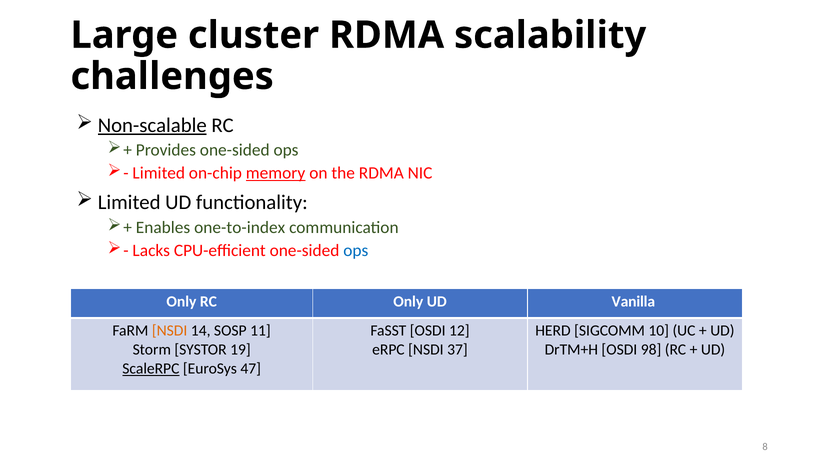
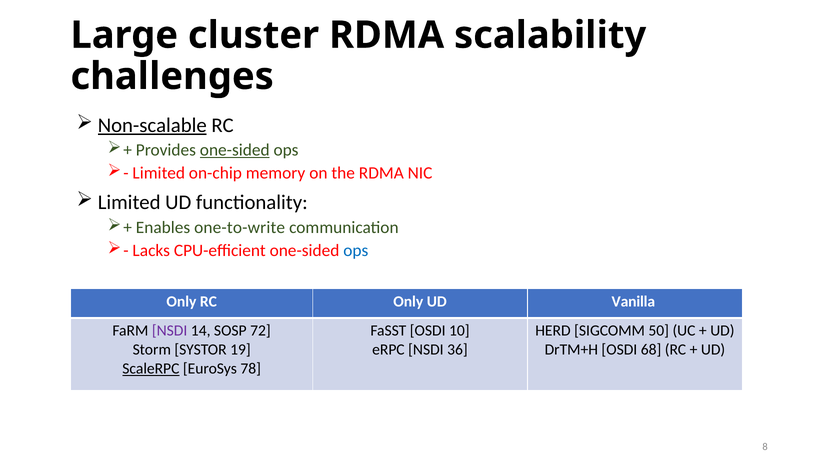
one-sided underline: none -> present (235, 150)
memory underline: present -> none (276, 173)
one-to-index: one-to-index -> one-to-write (240, 227)
NSDI colour: orange -> purple (170, 330)
11: 11 -> 72 (260, 330)
12: 12 -> 10 (459, 330)
10: 10 -> 50 (659, 330)
37: 37 -> 36 (457, 349)
98: 98 -> 68 (651, 349)
47: 47 -> 78 (251, 368)
